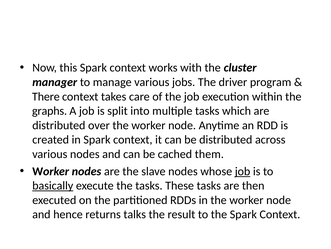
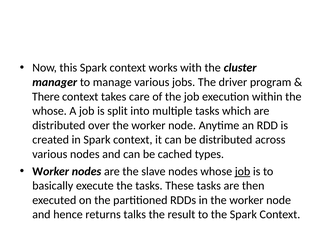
graphs: graphs -> whose (50, 111)
them: them -> types (209, 154)
basically underline: present -> none (53, 185)
